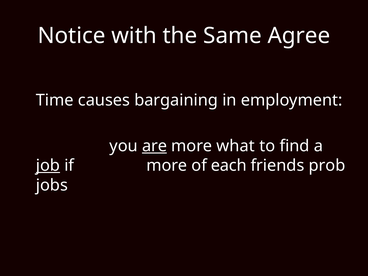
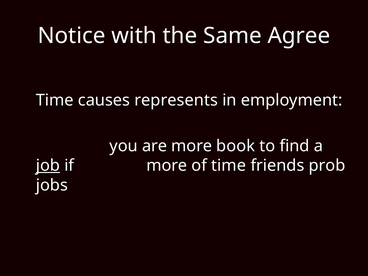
bargaining: bargaining -> represents (176, 100)
are underline: present -> none (155, 146)
what: what -> book (236, 146)
of each: each -> time (229, 166)
